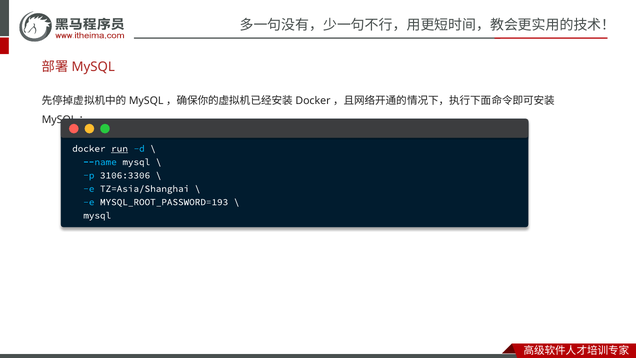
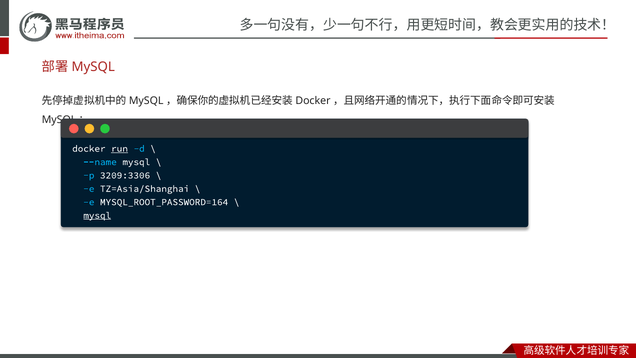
3106:3306: 3106:3306 -> 3209:3306 (125, 175)
MYSQL_ROOT_PASSWORD=193: MYSQL_ROOT_PASSWORD=193 -> MYSQL_ROOT_PASSWORD=164 (164, 202)
mysql underline: none -> present (97, 215)
